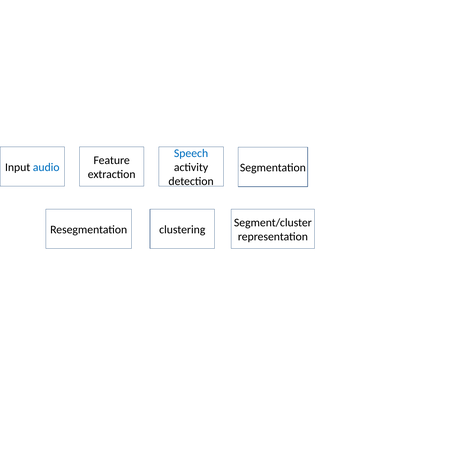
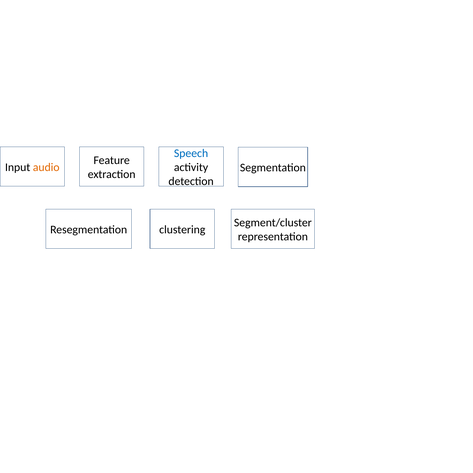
audio colour: blue -> orange (46, 167)
